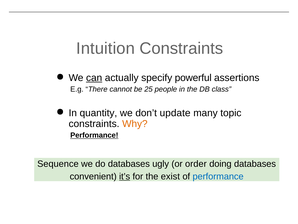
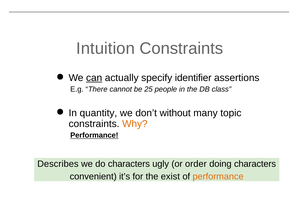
powerful: powerful -> identifier (193, 78)
update: update -> without (175, 113)
Sequence: Sequence -> Describes (58, 164)
do databases: databases -> characters (129, 164)
doing databases: databases -> characters (255, 164)
it’s underline: present -> none (125, 176)
performance colour: blue -> orange (218, 176)
